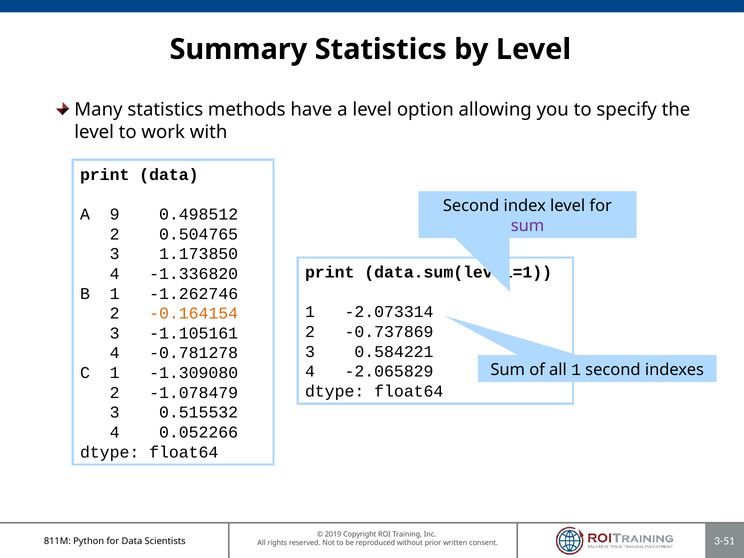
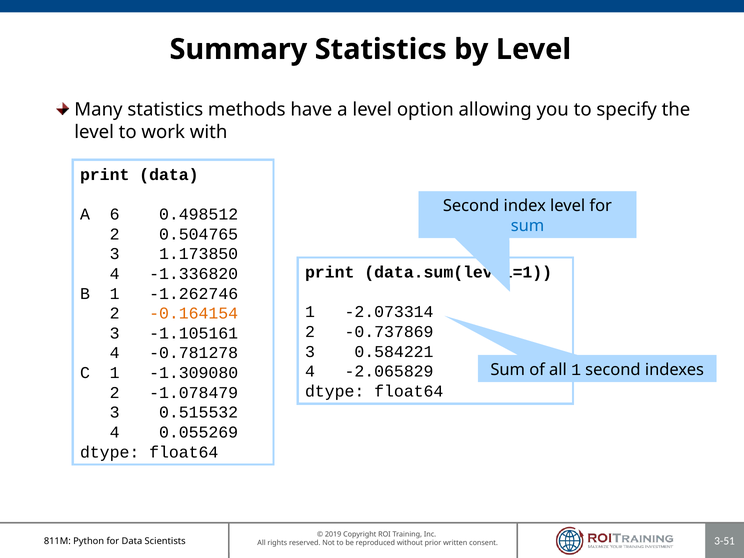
9: 9 -> 6 (115, 214)
sum colour: purple -> blue (528, 226)
0.052266: 0.052266 -> 0.055269 (199, 432)
